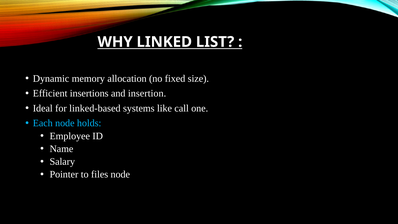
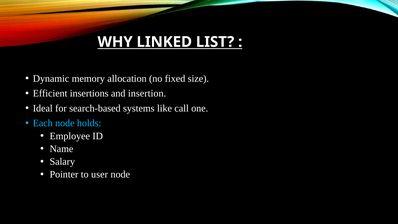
linked-based: linked-based -> search-based (95, 108)
files: files -> user (100, 174)
